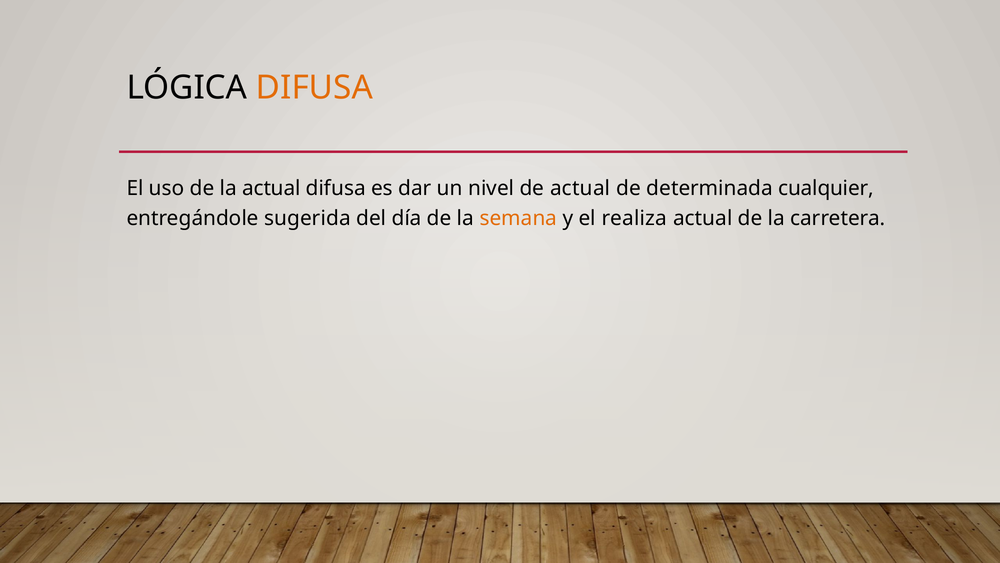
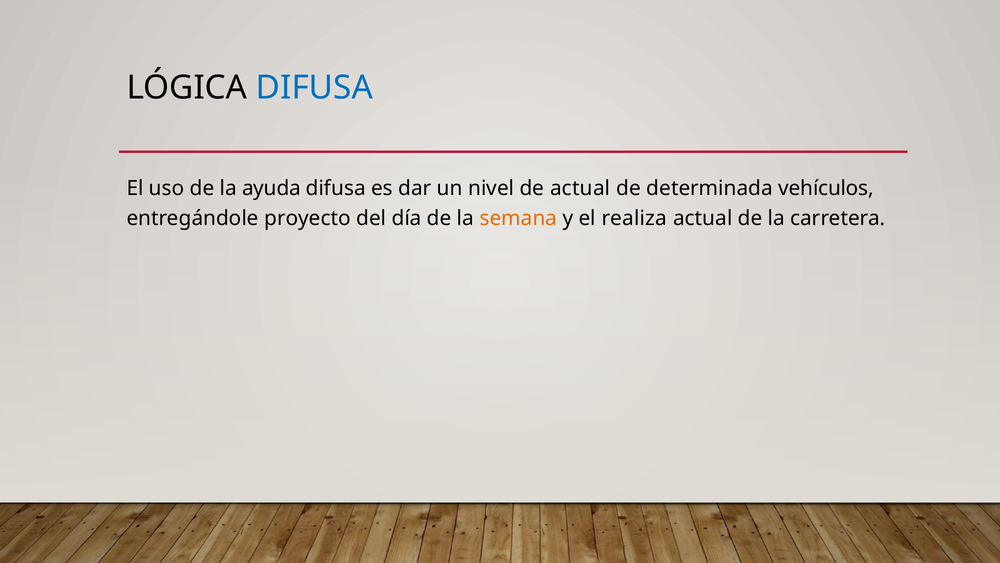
DIFUSA colour: orange -> blue (314, 88)
la actual: actual -> ayuda (271, 188)
cualquier: cualquier -> vehículos (826, 188)
sugerida: sugerida -> proyecto (307, 218)
